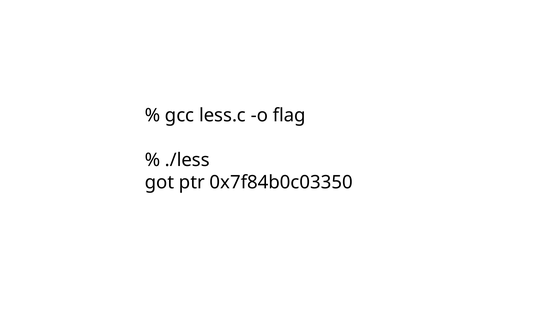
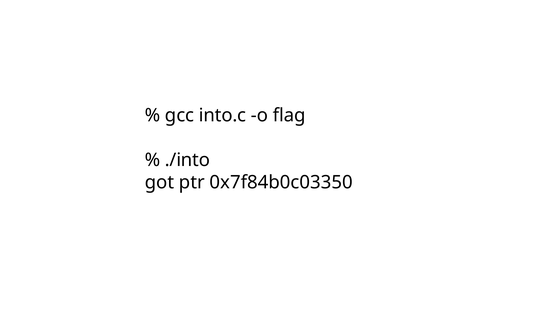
less.c: less.c -> into.c (223, 115)
./less: ./less -> ./into (187, 160)
